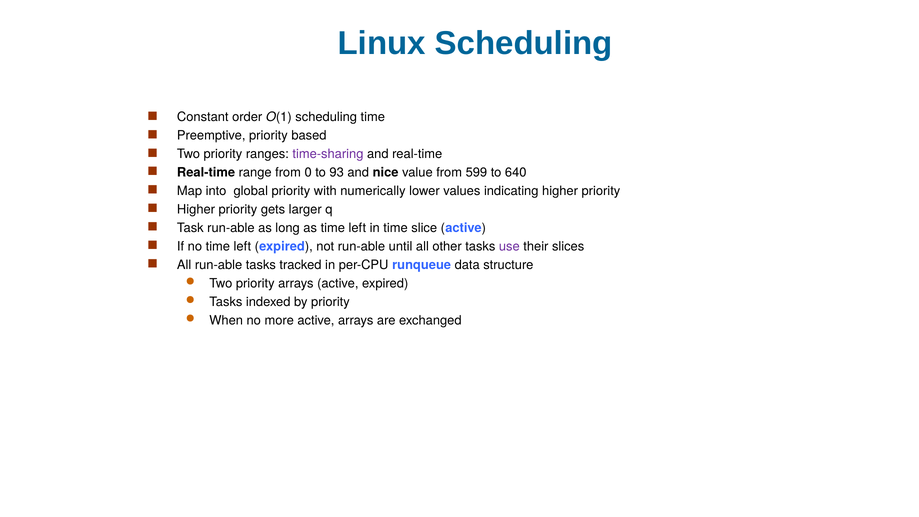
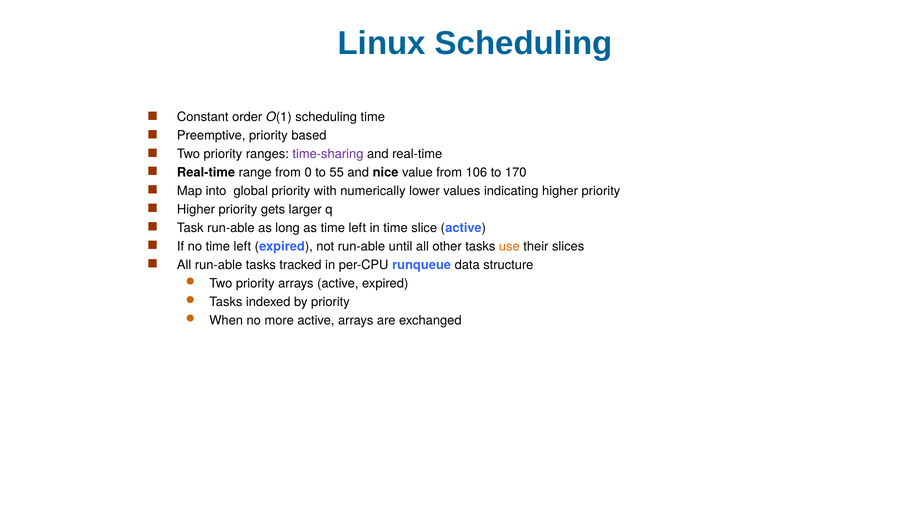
93: 93 -> 55 (337, 172)
599: 599 -> 106 (476, 172)
640: 640 -> 170 (516, 172)
use colour: purple -> orange (509, 246)
